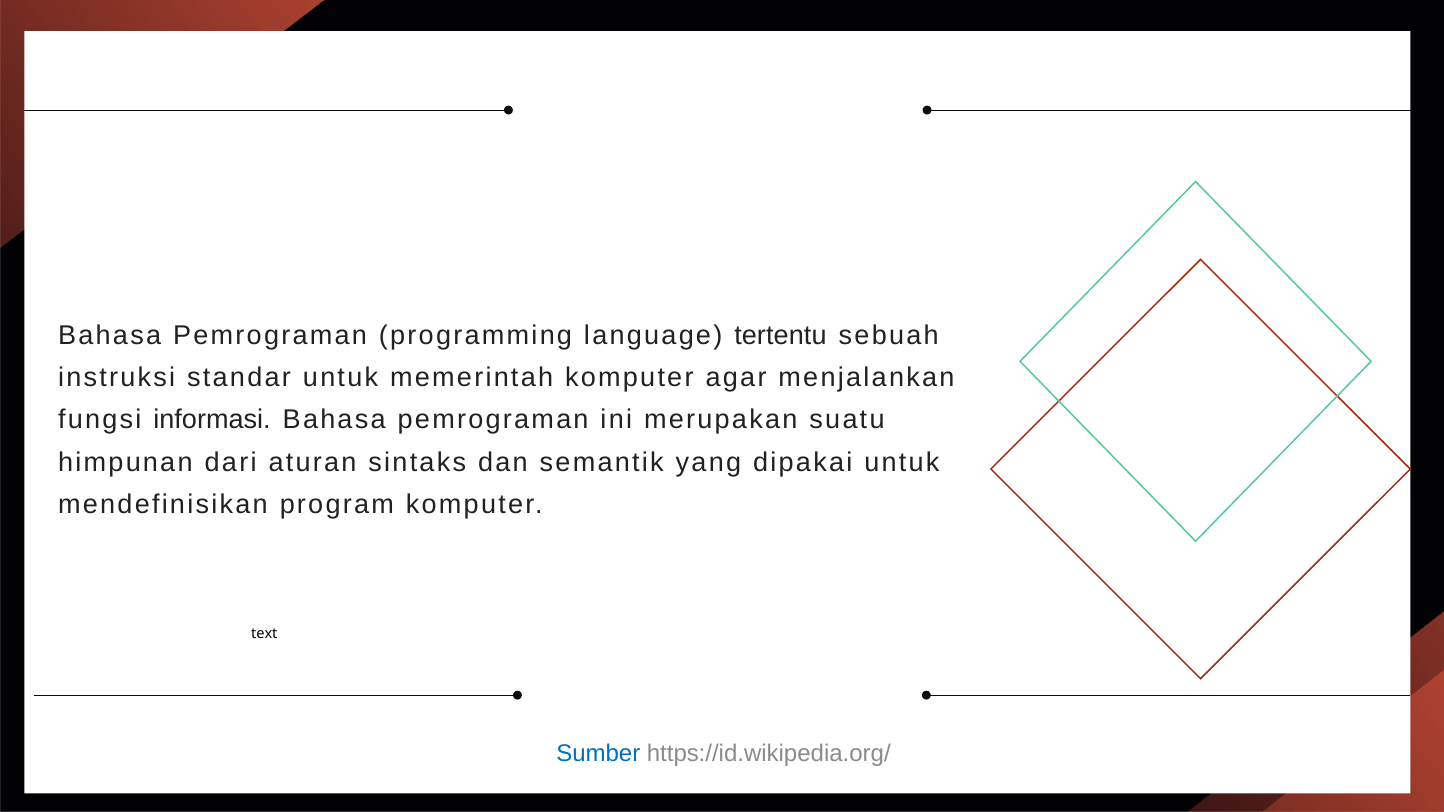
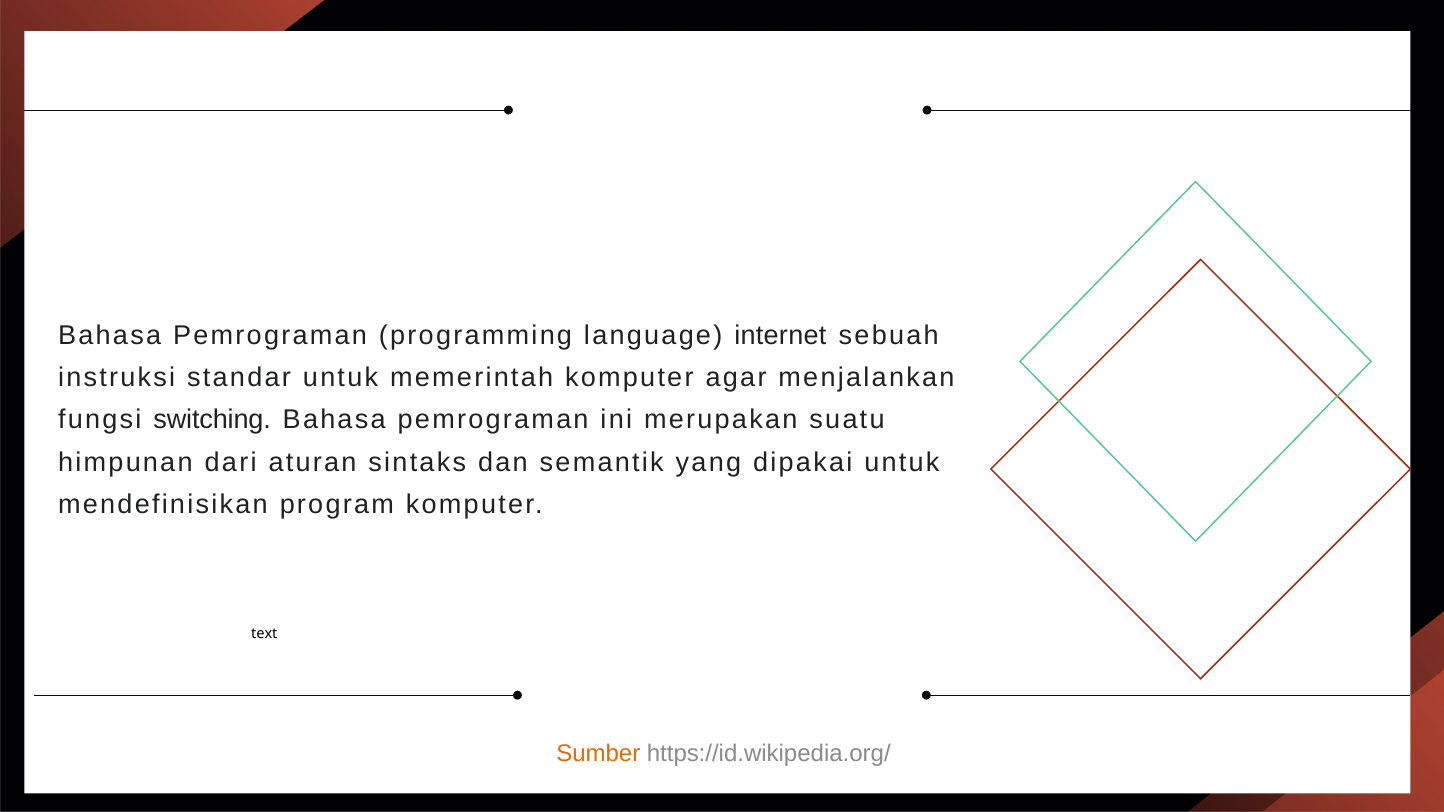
tertentu: tertentu -> internet (780, 336)
informasi: informasi -> switching (212, 420)
Sumber colour: blue -> orange (598, 754)
